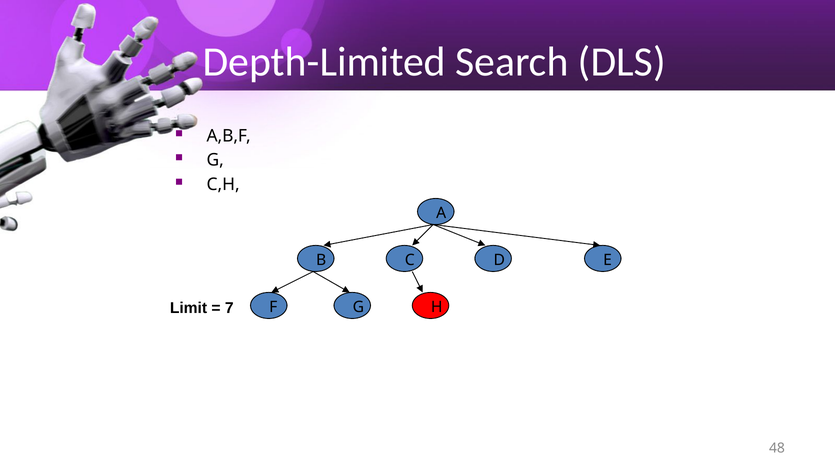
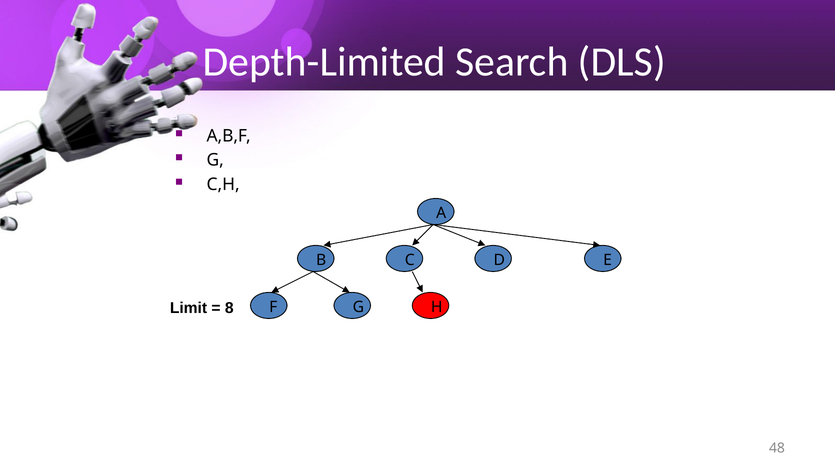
7: 7 -> 8 (229, 308)
